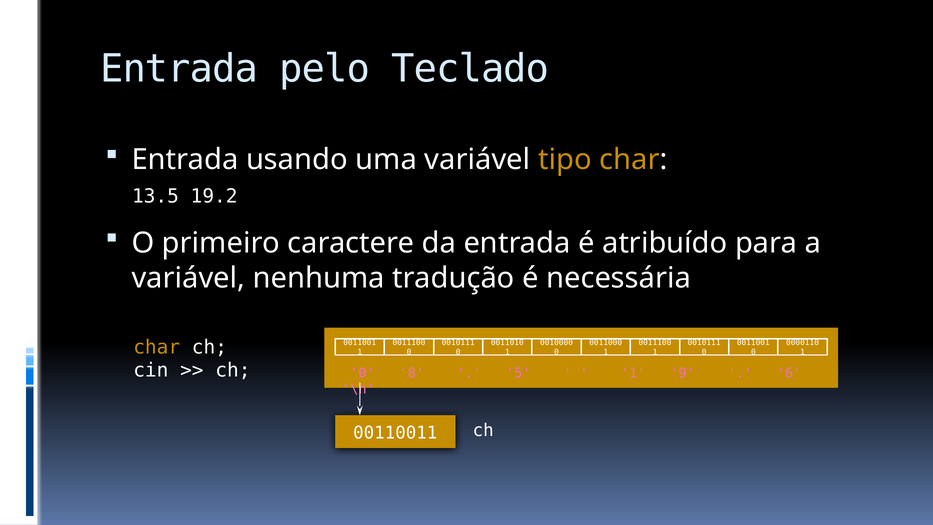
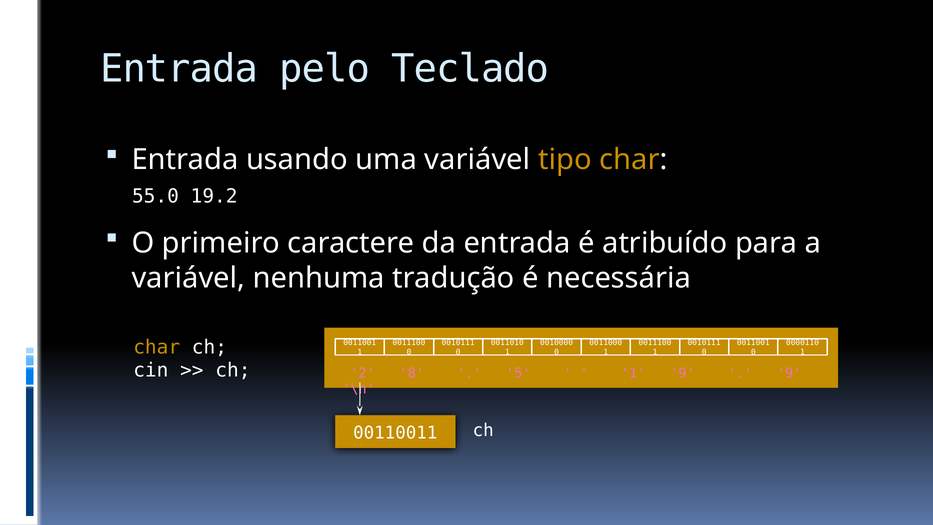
13.5: 13.5 -> 55.0 (155, 196)
0: 0 -> 2 (363, 373)
6: 6 -> 9 (789, 373)
